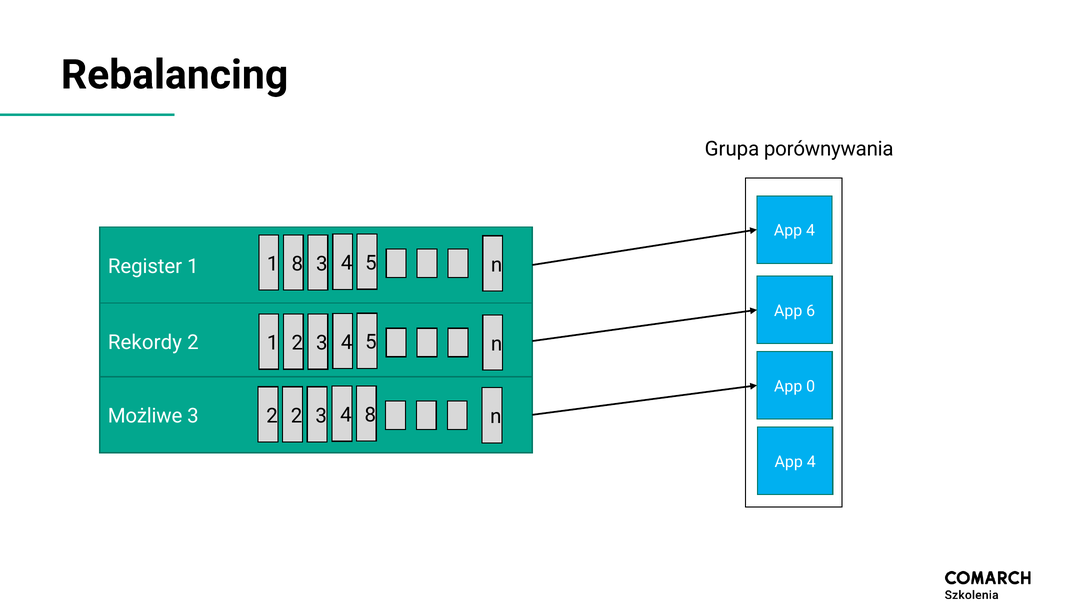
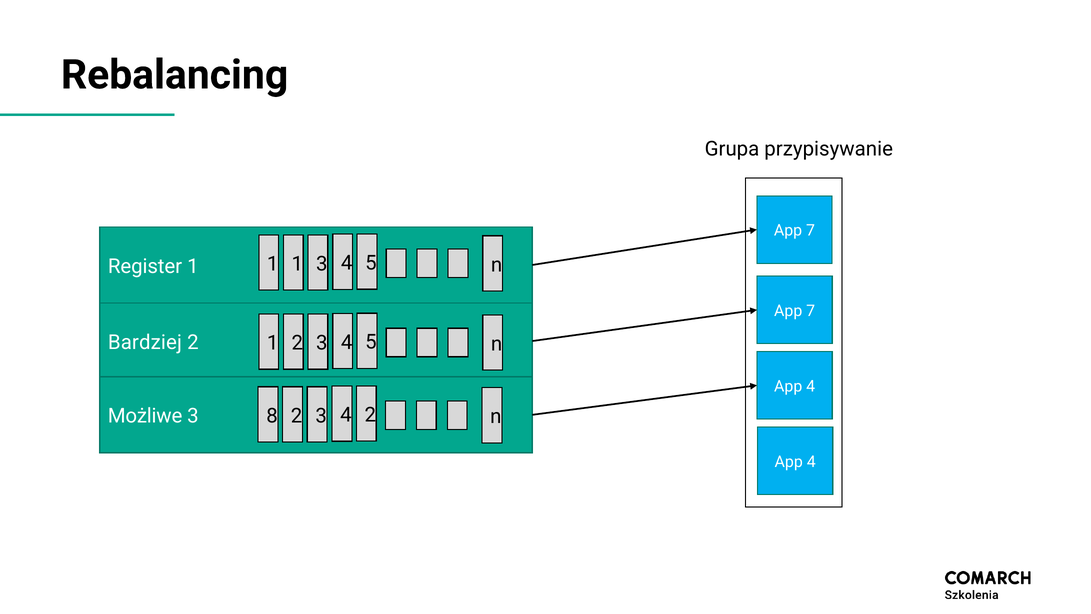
porównywania: porównywania -> przypisywanie (829, 149)
4: 4 -> 7 (811, 231)
1 8: 8 -> 1 (297, 264)
6: 6 -> 7 (811, 311)
Rekordy: Rekordy -> Bardziej (145, 342)
0: 0 -> 4 (811, 386)
3 2: 2 -> 8 (272, 416)
3 8: 8 -> 2 (370, 415)
